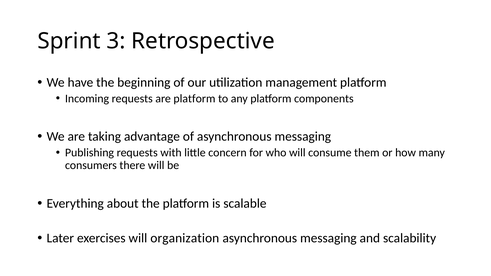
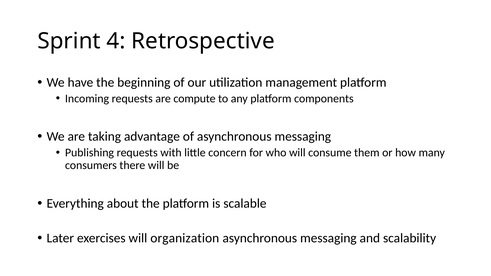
3: 3 -> 4 (116, 41)
are platform: platform -> compute (195, 99)
